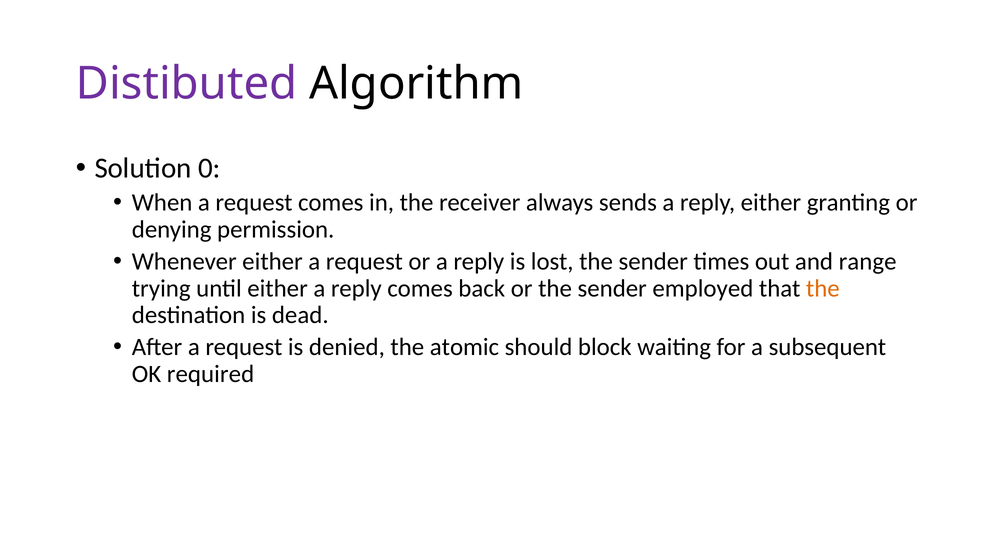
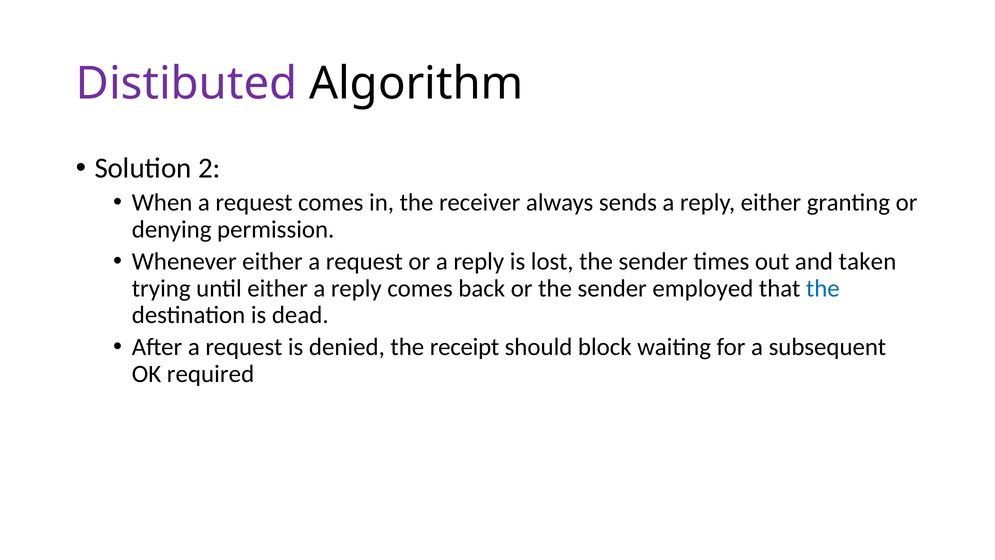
0: 0 -> 2 (209, 168)
range: range -> taken (868, 261)
the colour: orange -> blue (823, 288)
atomic: atomic -> receipt (465, 347)
